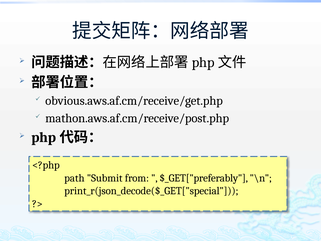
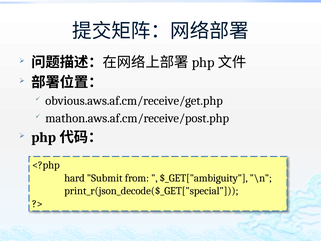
path: path -> hard (74, 178)
$_GET["preferably: $_GET["preferably -> $_GET["ambiguity (204, 178)
